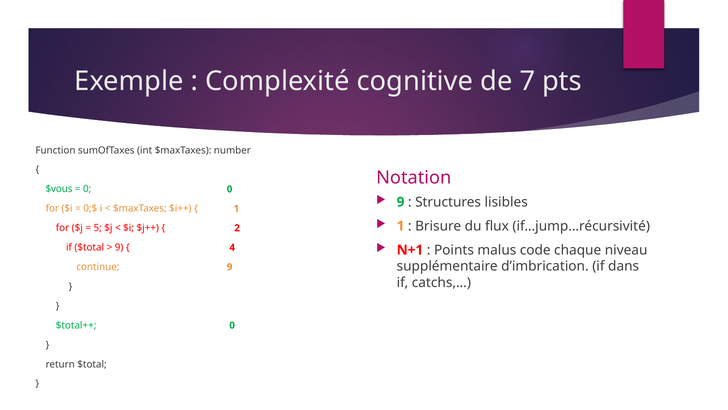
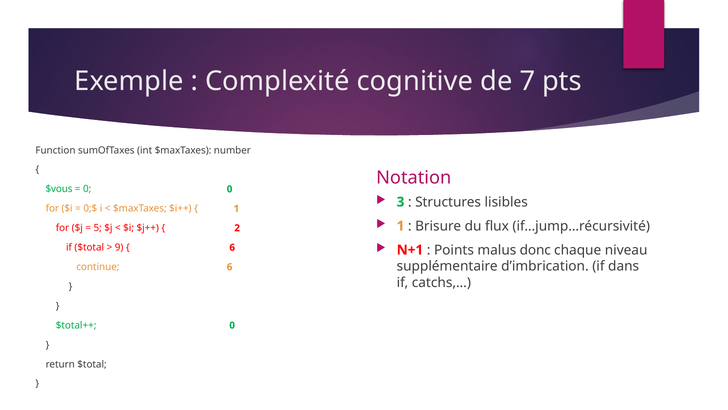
9: 9 -> 3 (401, 202)
code: code -> donc (535, 250)
4: 4 -> 6 (232, 247)
continue 9: 9 -> 6 (230, 267)
